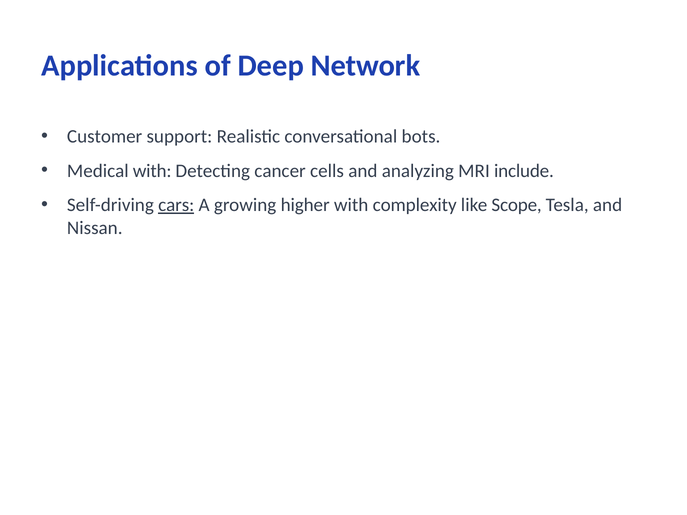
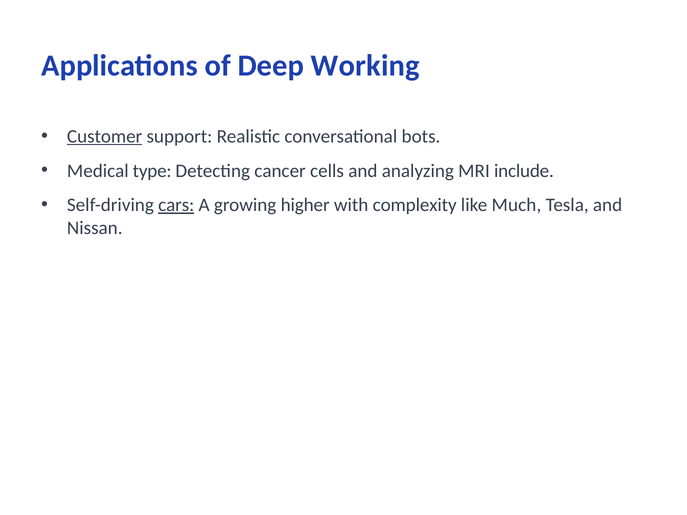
Network: Network -> Working (365, 66)
Customer underline: none -> present (105, 136)
Medical with: with -> type (152, 171)
Scope: Scope -> Much (516, 205)
